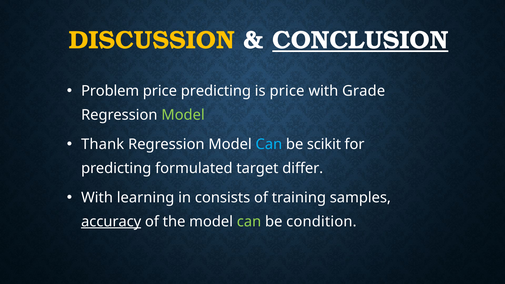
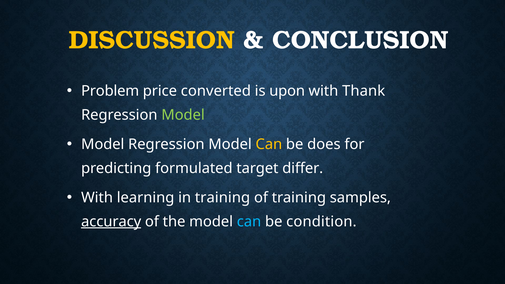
CONCLUSION underline: present -> none (360, 40)
price predicting: predicting -> converted (216, 91)
is price: price -> upon (287, 91)
Grade: Grade -> Thank (364, 91)
Thank: Thank -> Model (103, 144)
Can colour: light blue -> yellow (269, 144)
scikit: scikit -> does (324, 144)
in consists: consists -> training (223, 198)
can colour: light green -> light blue (249, 222)
